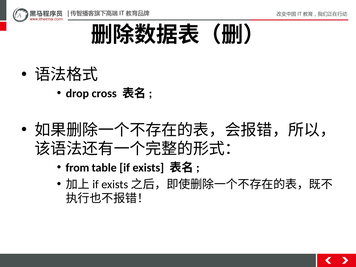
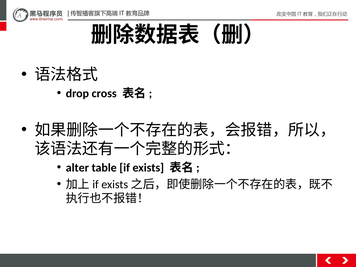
from: from -> alter (77, 168)
